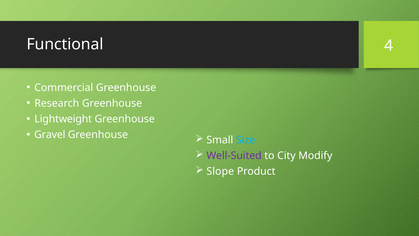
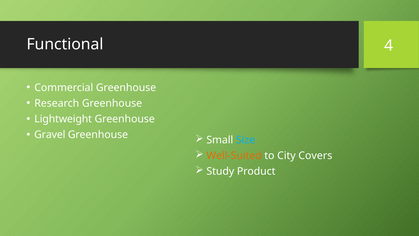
Well-Suited colour: purple -> orange (234, 156)
Modify: Modify -> Covers (315, 156)
Slope: Slope -> Study (220, 171)
